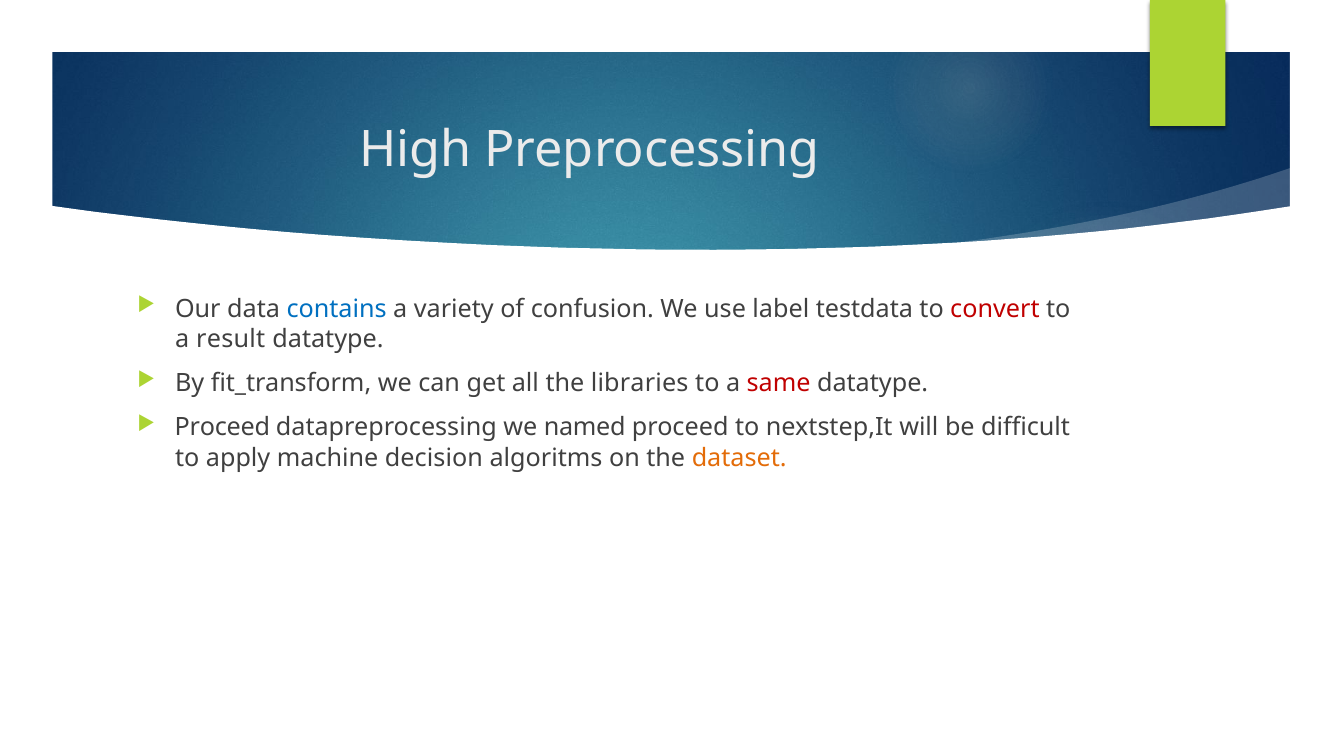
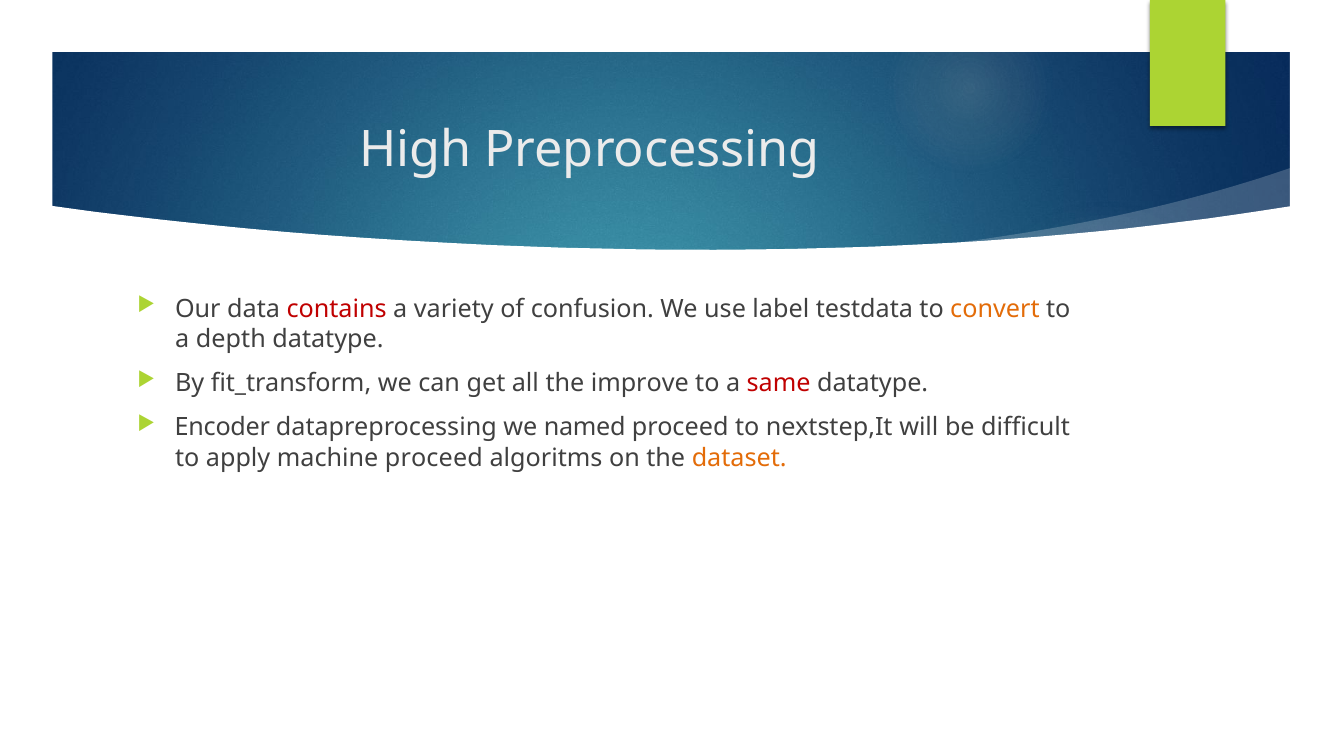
contains colour: blue -> red (337, 309)
convert colour: red -> orange (995, 309)
result: result -> depth (231, 339)
libraries: libraries -> improve (640, 383)
Proceed: Proceed -> Encoder (222, 427)
machine decision: decision -> proceed (434, 458)
